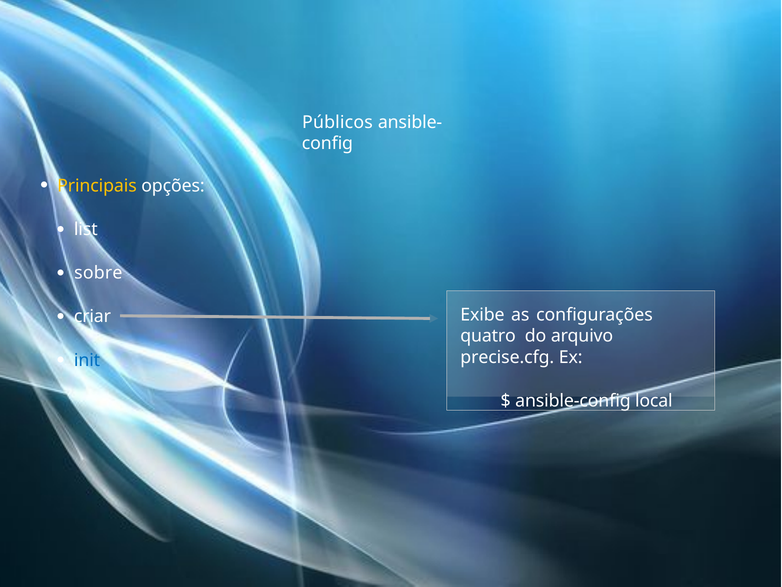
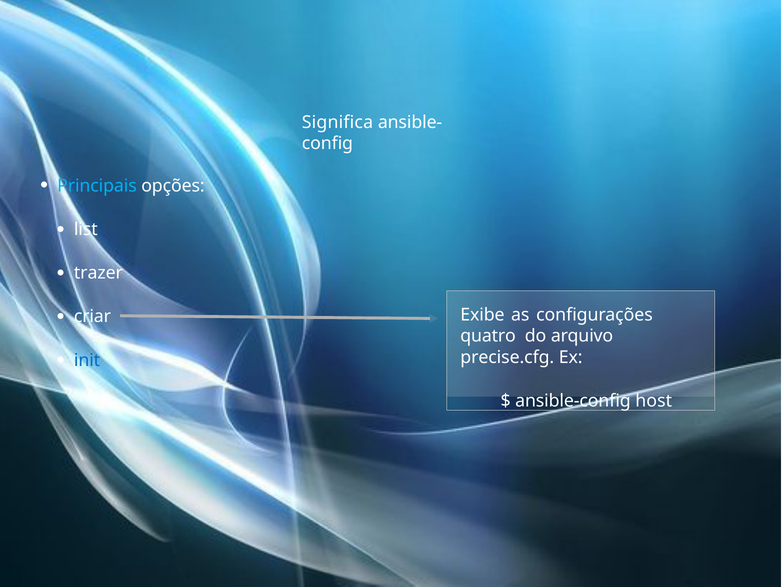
Públicos: Públicos -> Significa (337, 122)
Principais colour: yellow -> light blue (97, 186)
sobre: sobre -> trazer (98, 273)
local: local -> host (654, 401)
